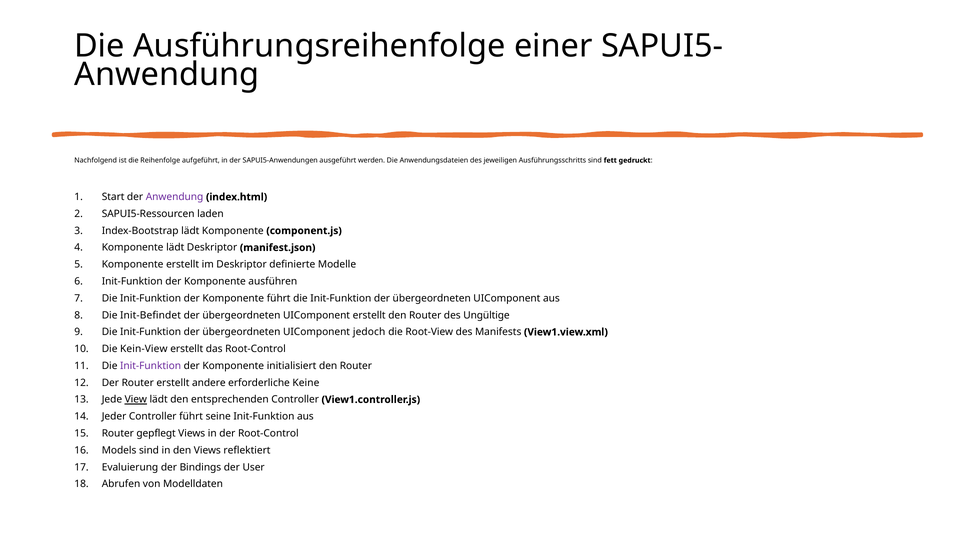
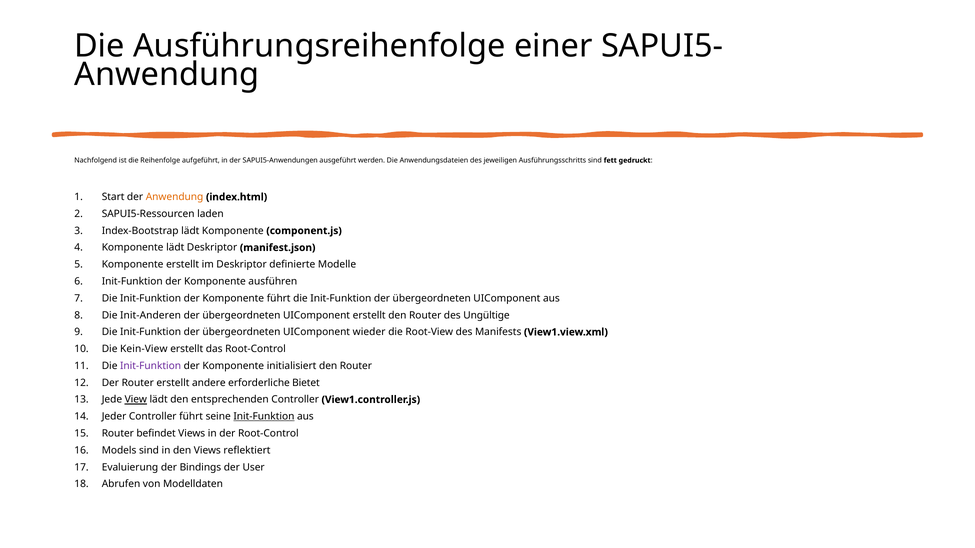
Anwendung colour: purple -> orange (175, 197)
Init-Befindet: Init-Befindet -> Init-Anderen (151, 315)
jedoch: jedoch -> wieder (369, 332)
Keine: Keine -> Bietet (306, 383)
Init-Funktion underline: none -> present (264, 417)
gepflegt: gepflegt -> befindet (156, 434)
